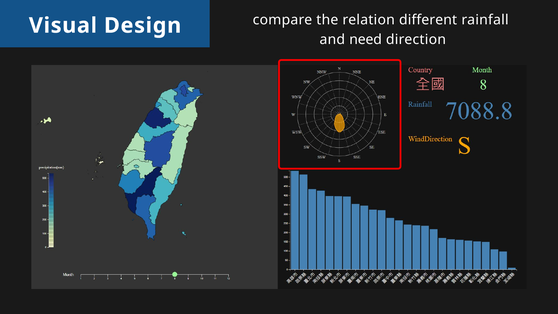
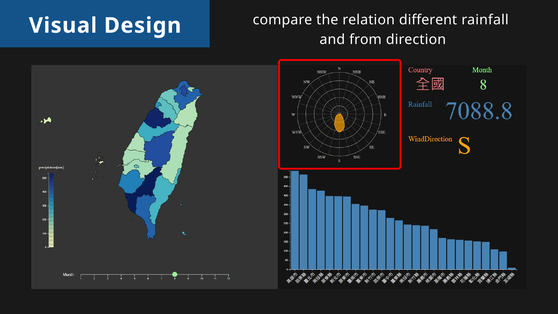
need: need -> from (365, 40)
